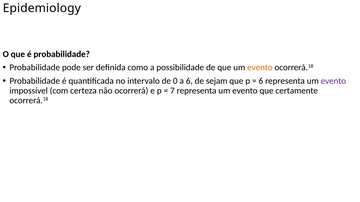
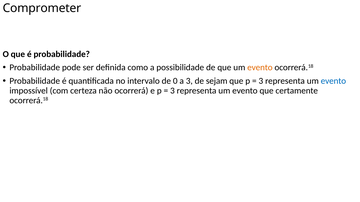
Epidemiology: Epidemiology -> Comprometer (42, 8)
a 6: 6 -> 3 (189, 81)
6: 6 -> 3 (261, 81)
evento colour: purple -> blue (333, 81)
7: 7 -> 3 (172, 91)
